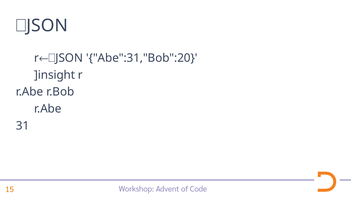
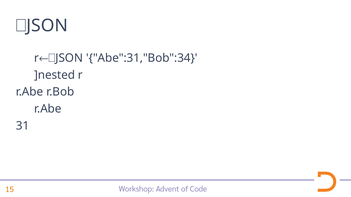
Abe":31,"Bob":20: Abe":31,"Bob":20 -> Abe":31,"Bob":34 (142, 58)
]insight: ]insight -> ]nested (55, 75)
